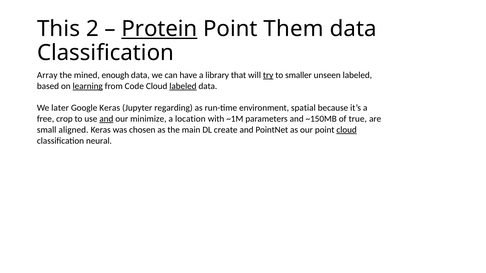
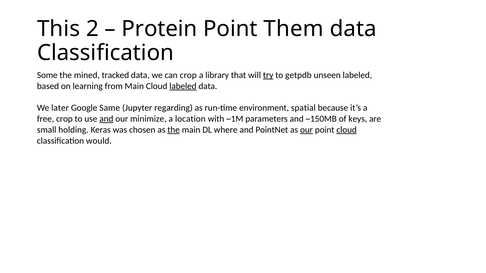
Protein underline: present -> none (159, 29)
Array: Array -> Some (47, 75)
enough: enough -> tracked (115, 75)
can have: have -> crop (188, 75)
smaller: smaller -> getpdb (298, 75)
learning underline: present -> none (88, 86)
from Code: Code -> Main (134, 86)
Google Keras: Keras -> Same (110, 108)
true: true -> keys (358, 119)
aligned: aligned -> holding (73, 130)
the underline: none -> present (174, 130)
create: create -> where (226, 130)
our underline: none -> present (307, 130)
neural: neural -> would (99, 141)
